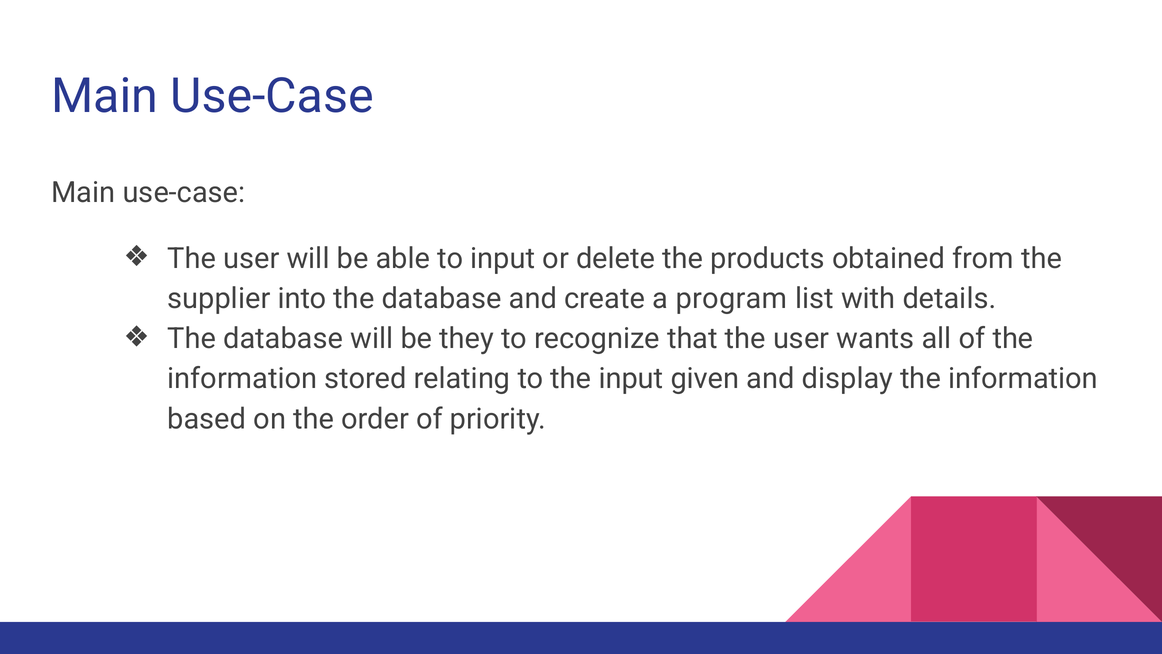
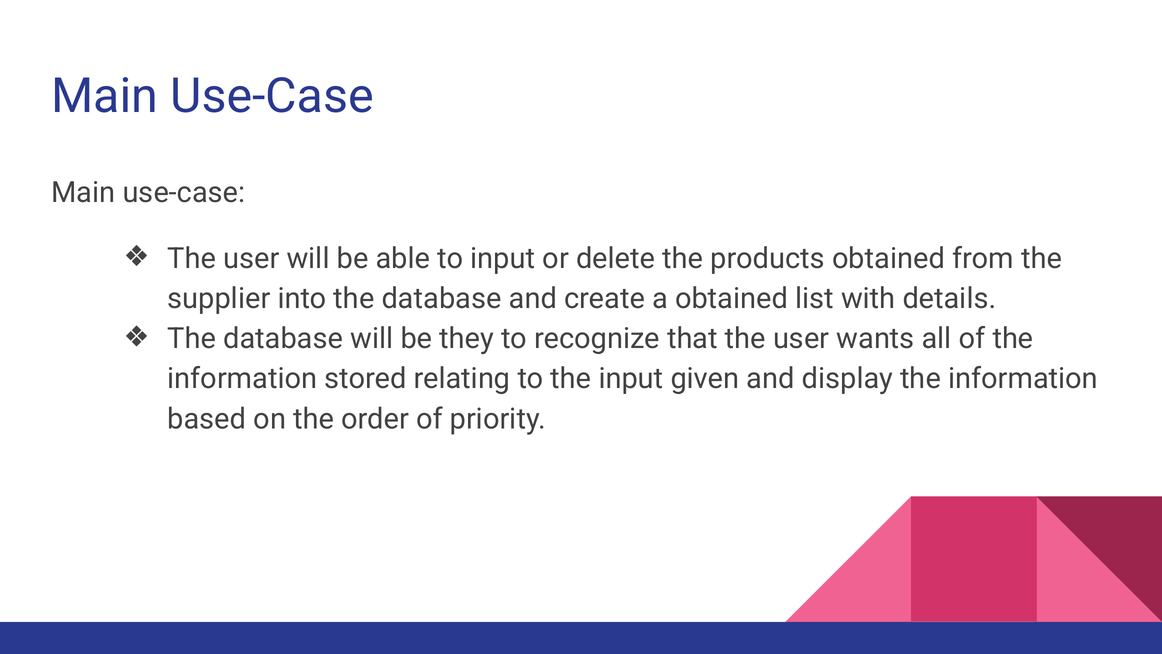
a program: program -> obtained (732, 299)
